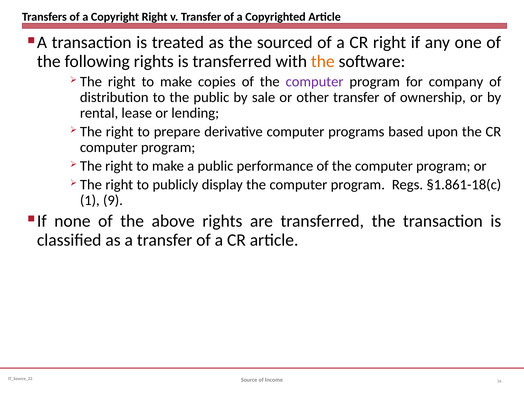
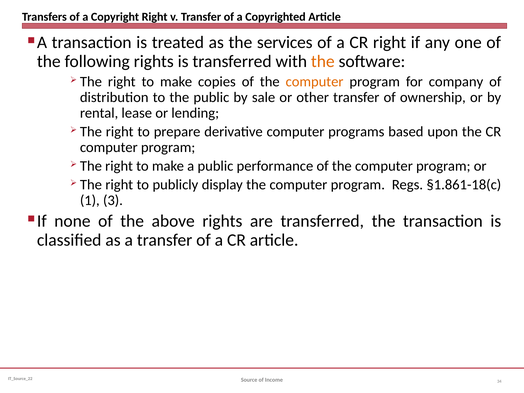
sourced: sourced -> services (285, 42)
computer colour: purple -> orange (315, 82)
9: 9 -> 3 (113, 200)
